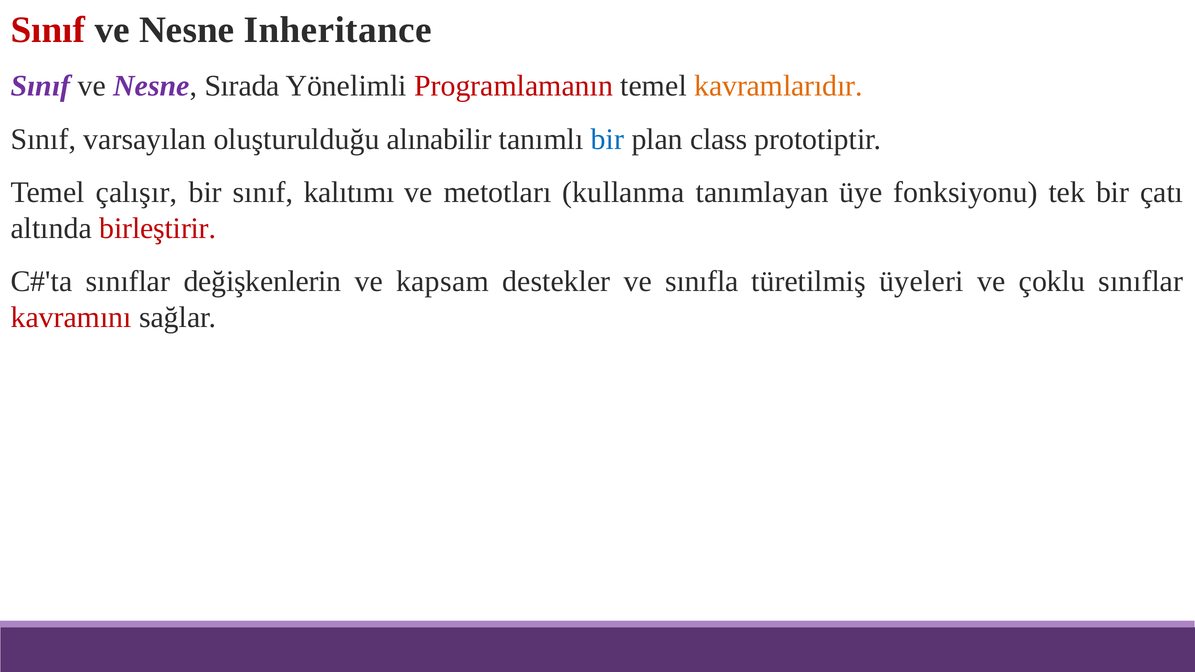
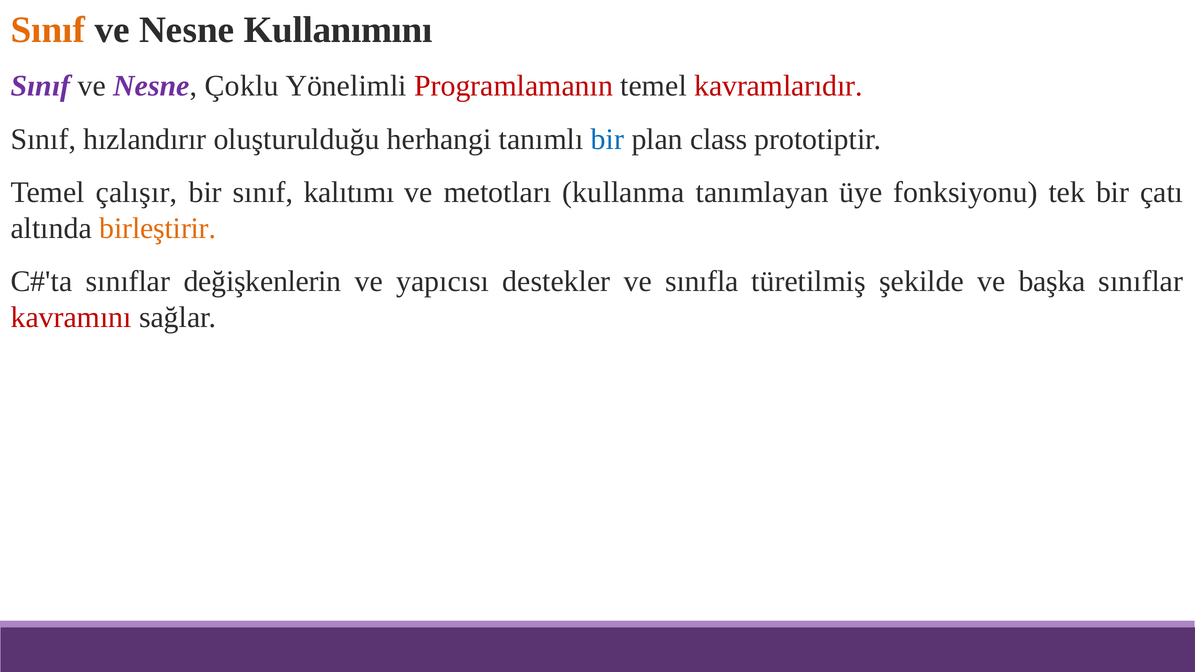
Sınıf colour: red -> orange (48, 30)
Inheritance: Inheritance -> Kullanımını (338, 30)
Sırada: Sırada -> Çoklu (242, 86)
kavramlarıdır colour: orange -> red (778, 86)
varsayılan: varsayılan -> hızlandırır (145, 139)
alınabilir: alınabilir -> herhangi (439, 139)
birleştirir colour: red -> orange (158, 228)
kapsam: kapsam -> yapıcısı (443, 282)
üyeleri: üyeleri -> şekilde (922, 282)
çoklu: çoklu -> başka (1052, 282)
